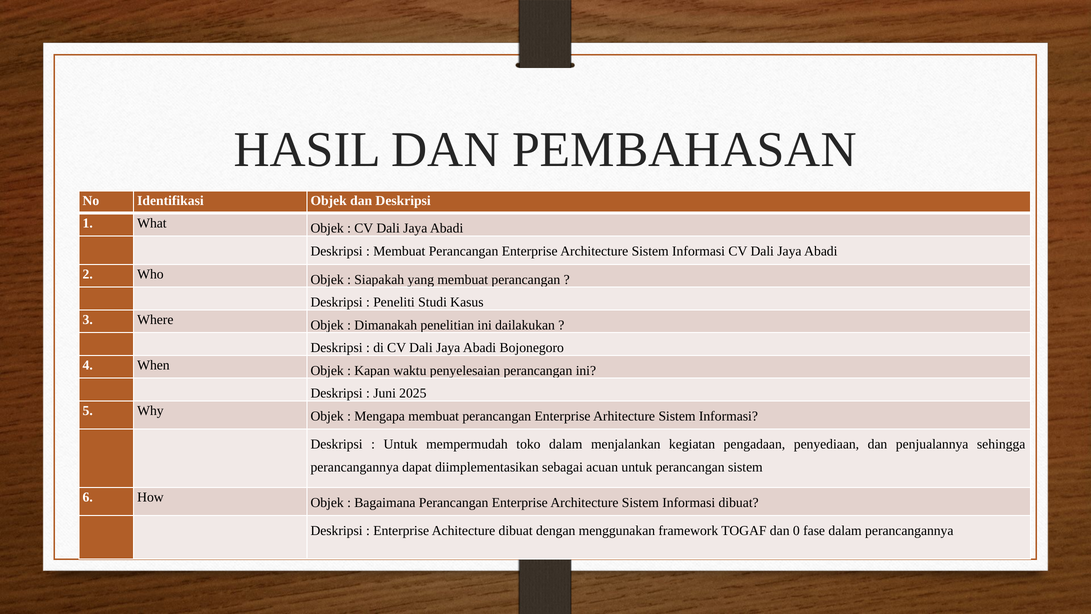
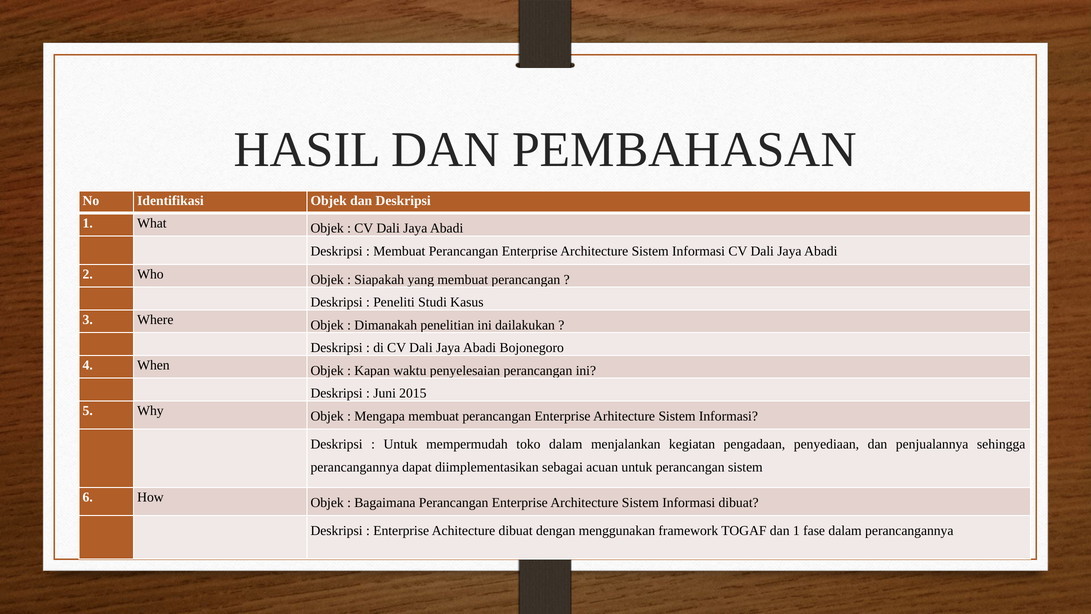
2025: 2025 -> 2015 (413, 393)
dan 0: 0 -> 1 (796, 531)
